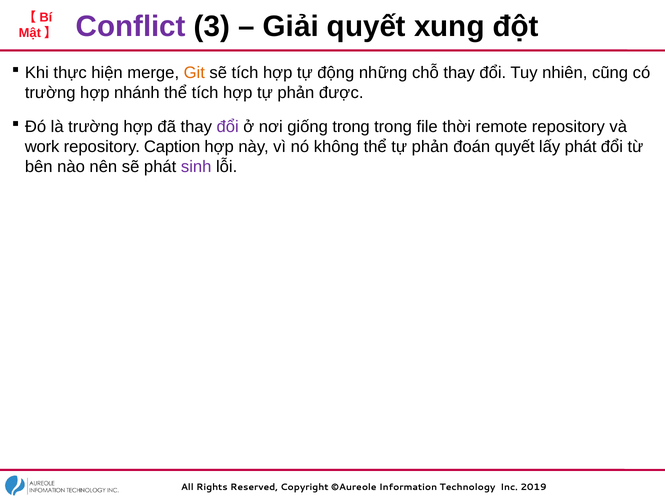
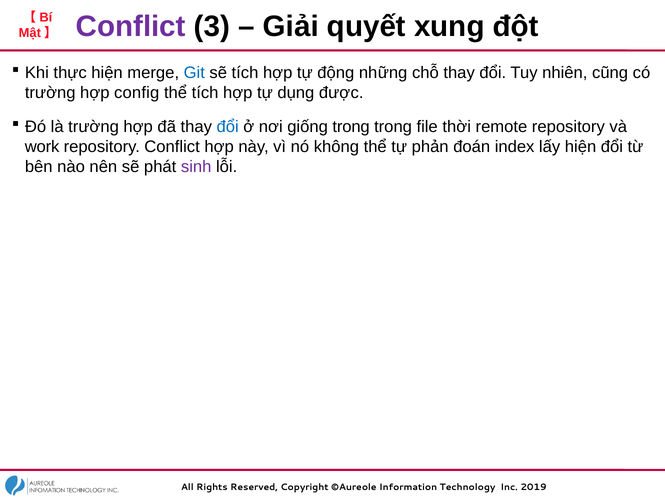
Git colour: orange -> blue (194, 73)
nhánh: nhánh -> config (137, 93)
hợp tự phản: phản -> dụng (296, 93)
đổi colour: purple -> blue (228, 127)
repository Caption: Caption -> Conflict (172, 147)
đoán quyết: quyết -> index (515, 147)
lấy phát: phát -> hiện (581, 147)
